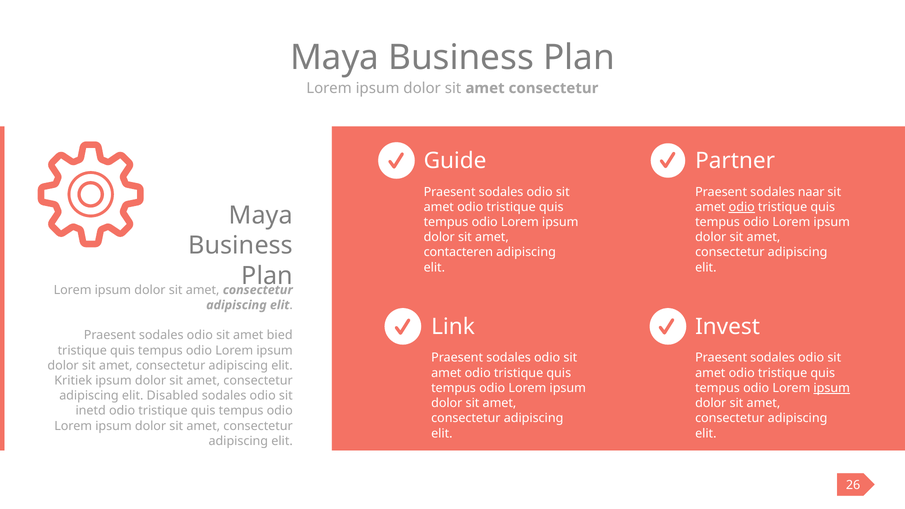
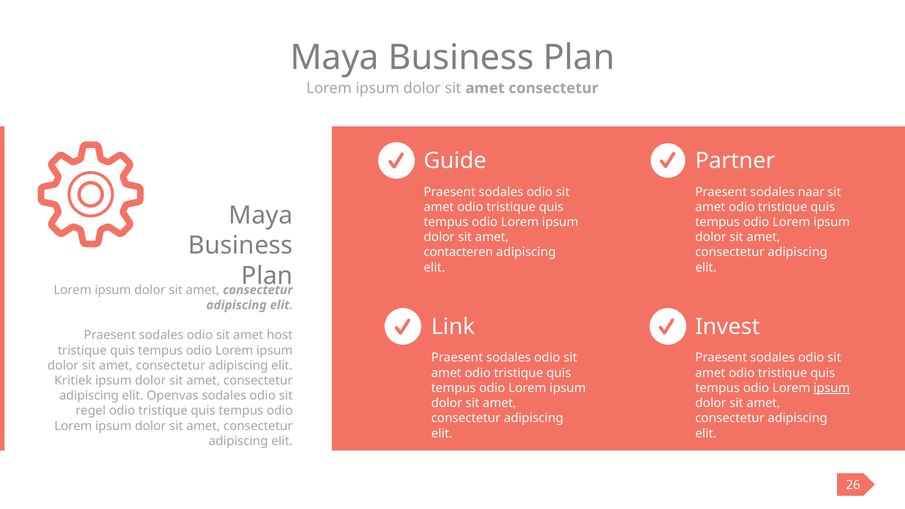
odio underline: present -> none (742, 207)
bied: bied -> host (280, 335)
Disabled: Disabled -> Openvas (173, 396)
inetd: inetd -> regel (91, 411)
